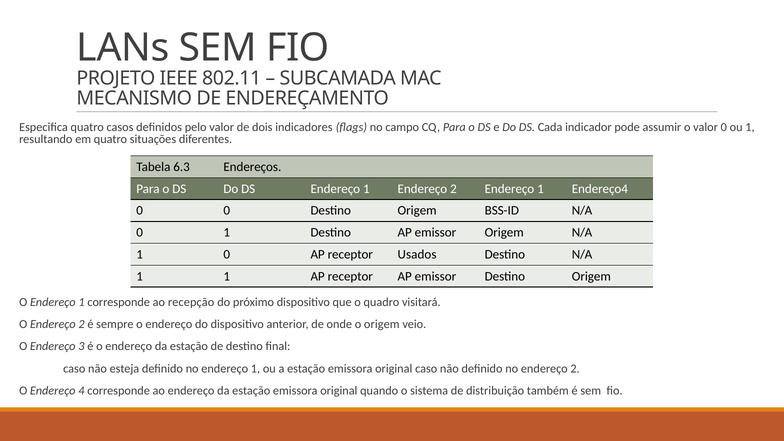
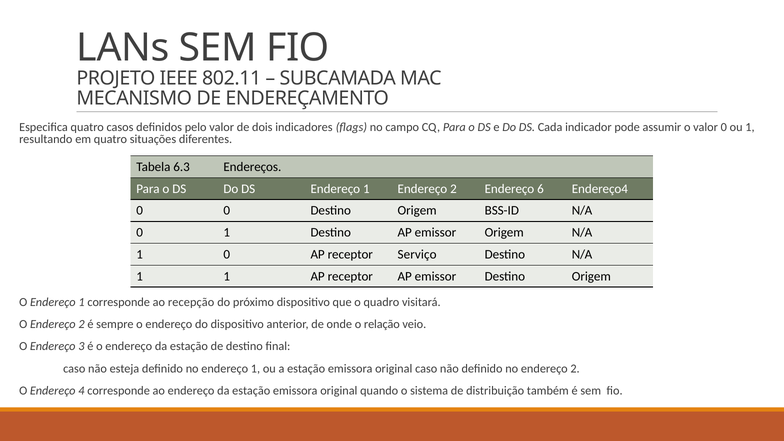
2 Endereço 1: 1 -> 6 (541, 189)
Usados: Usados -> Serviço (417, 254)
o origem: origem -> relação (382, 324)
